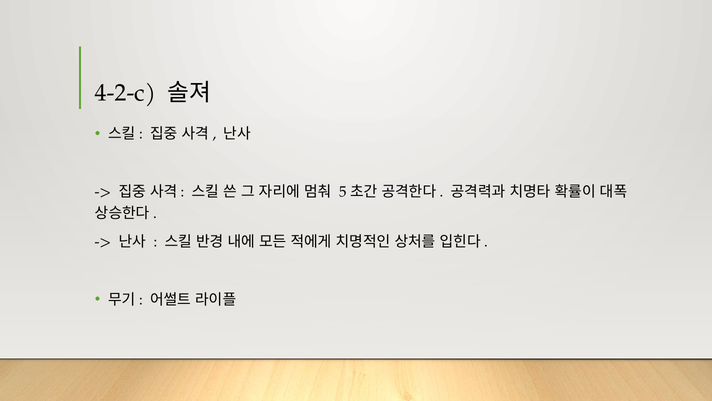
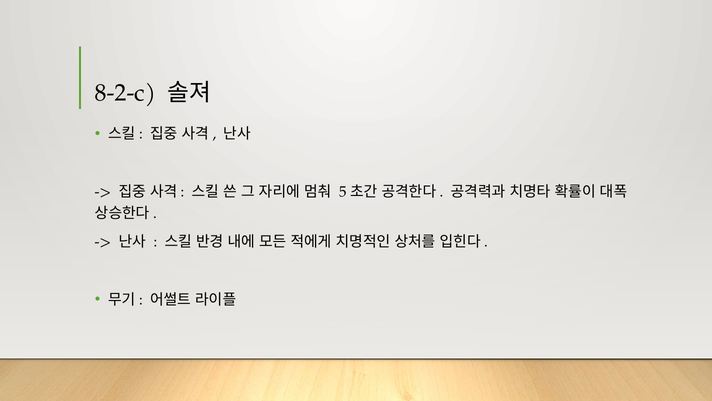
4-2-c: 4-2-c -> 8-2-c (125, 93)
